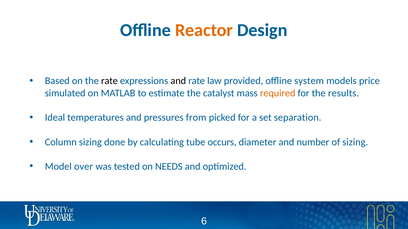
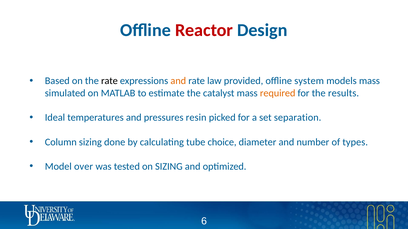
Reactor colour: orange -> red (204, 30)
and colour: black -> orange (178, 81)
models price: price -> mass (369, 81)
from: from -> resin (196, 118)
occurs: occurs -> choice (222, 142)
of sizing: sizing -> types (355, 142)
on NEEDS: NEEDS -> SIZING (169, 167)
